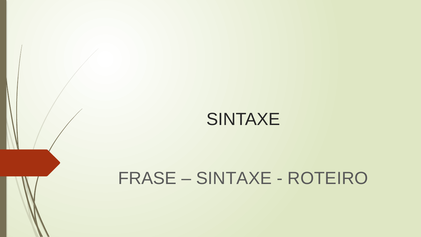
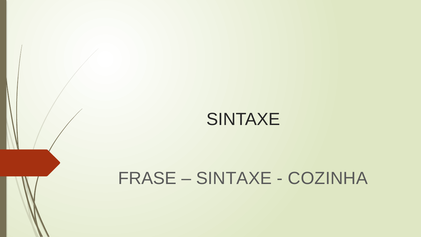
ROTEIRO: ROTEIRO -> COZINHA (328, 178)
